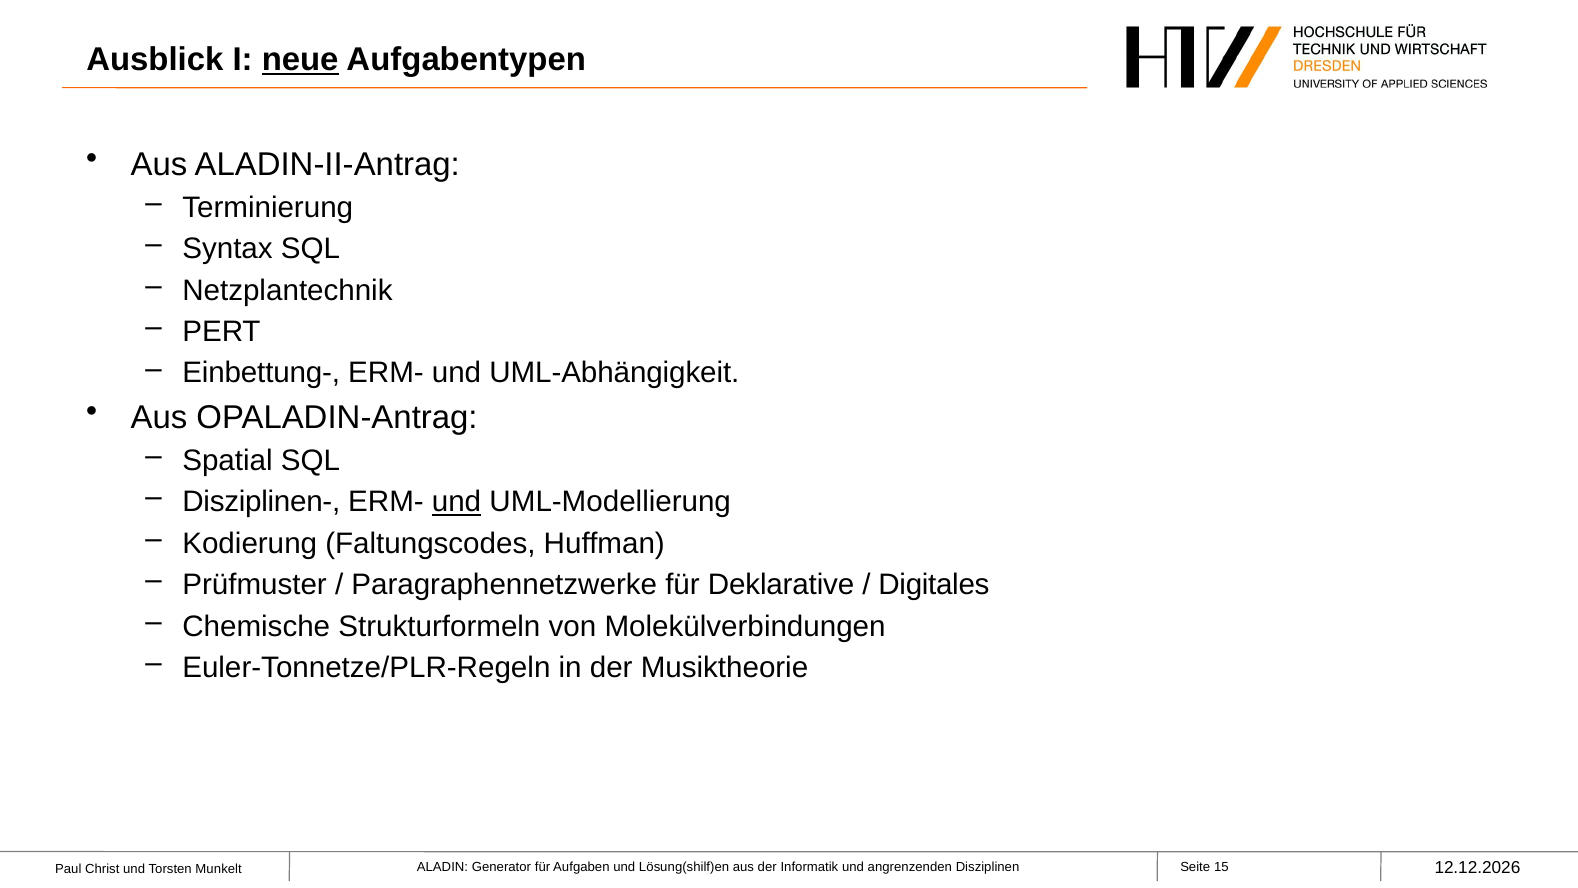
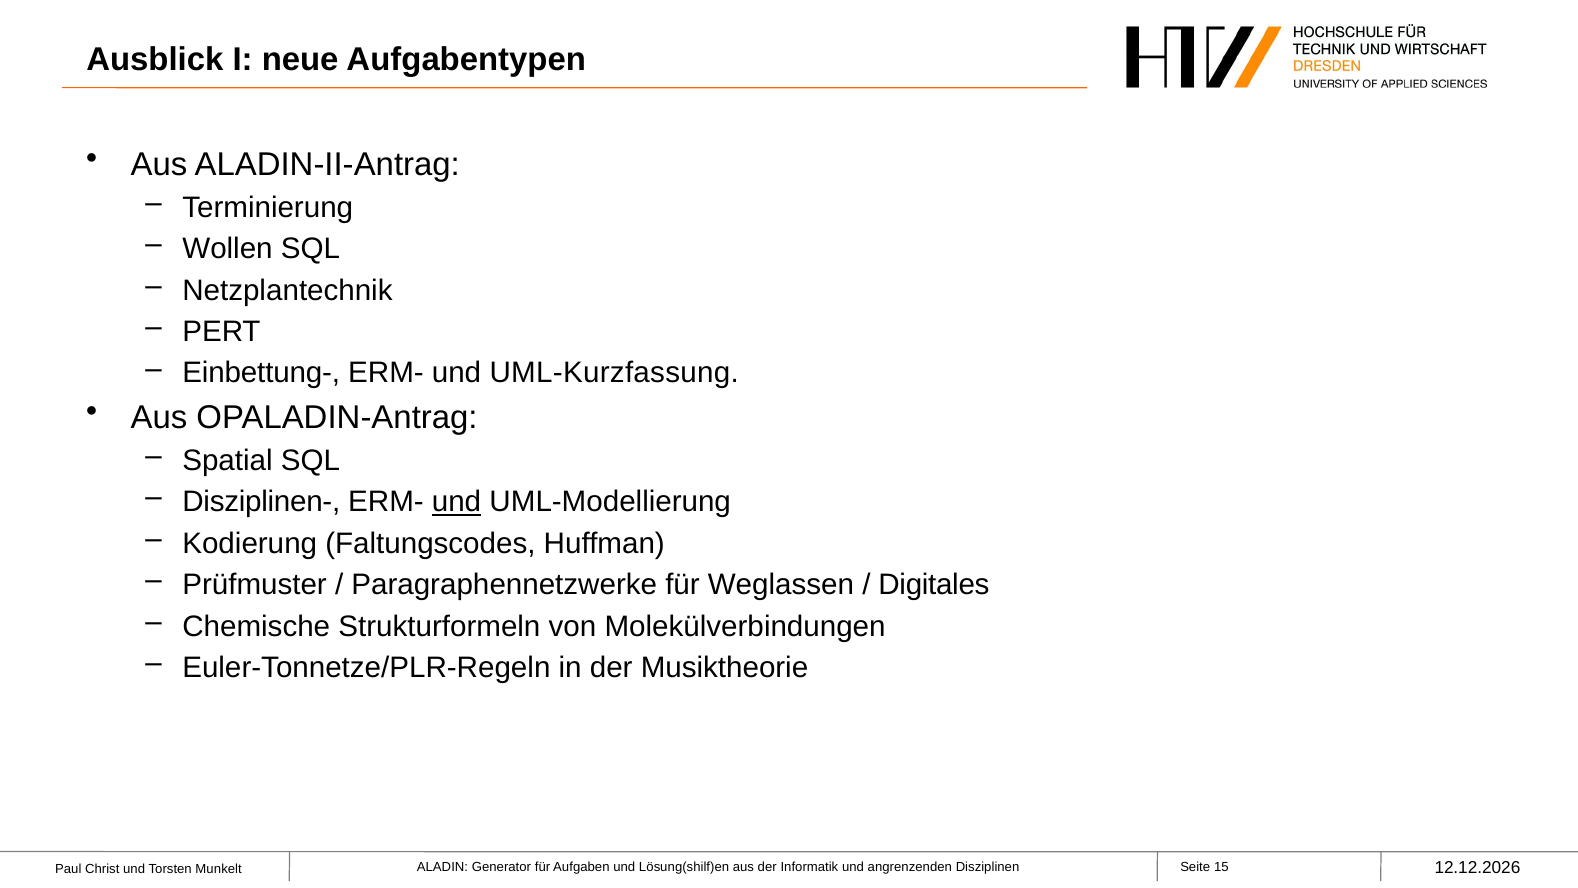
neue underline: present -> none (300, 60)
Syntax: Syntax -> Wollen (228, 249)
UML-Abhängigkeit: UML-Abhängigkeit -> UML-Kurzfassung (614, 373)
Deklarative: Deklarative -> Weglassen (781, 585)
